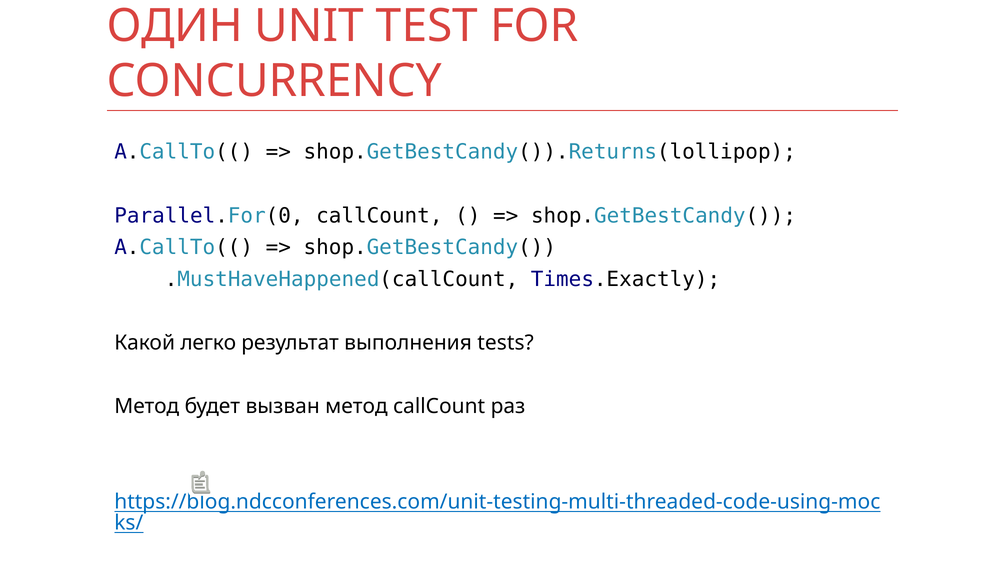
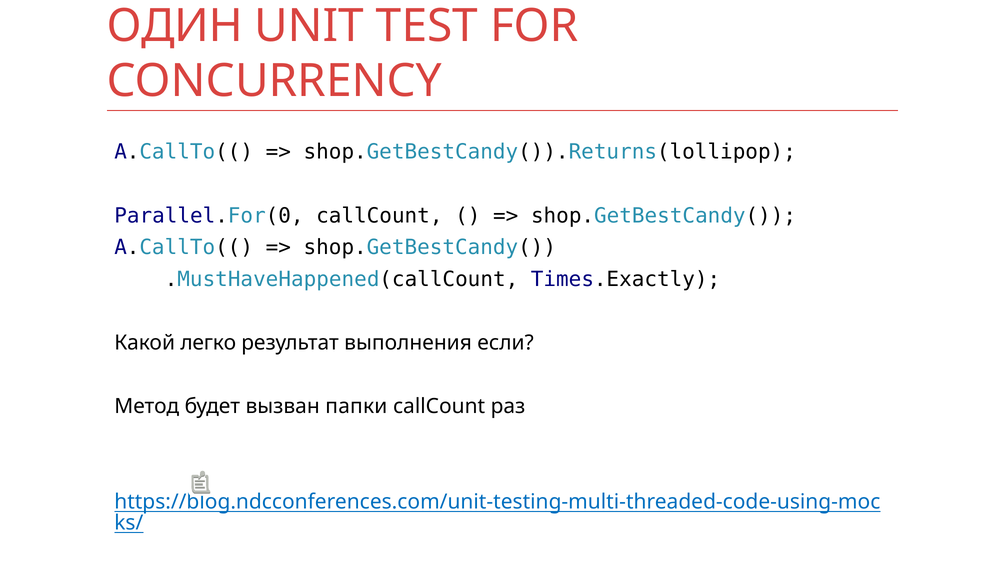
tests: tests -> если (506, 343)
вызван метод: метод -> папки (356, 407)
